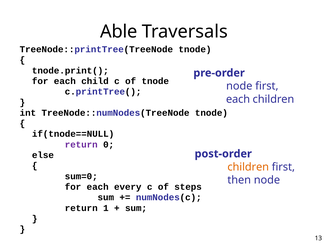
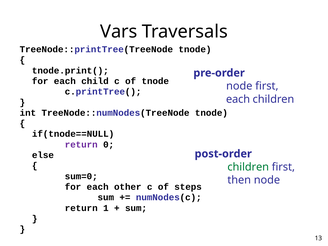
Able: Able -> Vars (119, 32)
children colour: orange -> green (248, 167)
every: every -> other (128, 187)
